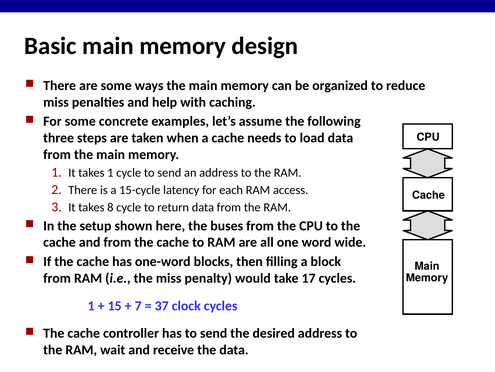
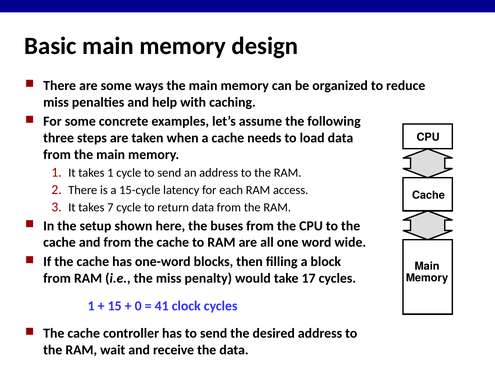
8: 8 -> 7 (110, 207)
7: 7 -> 0 (138, 305)
37: 37 -> 41 (162, 305)
